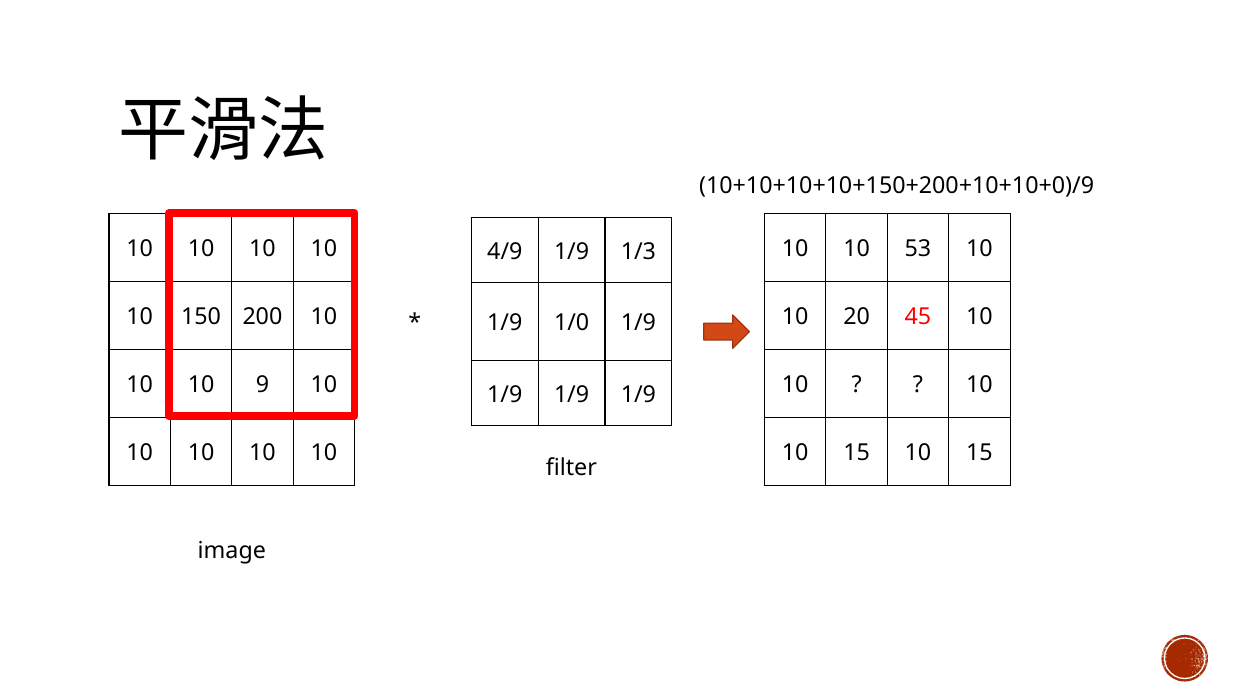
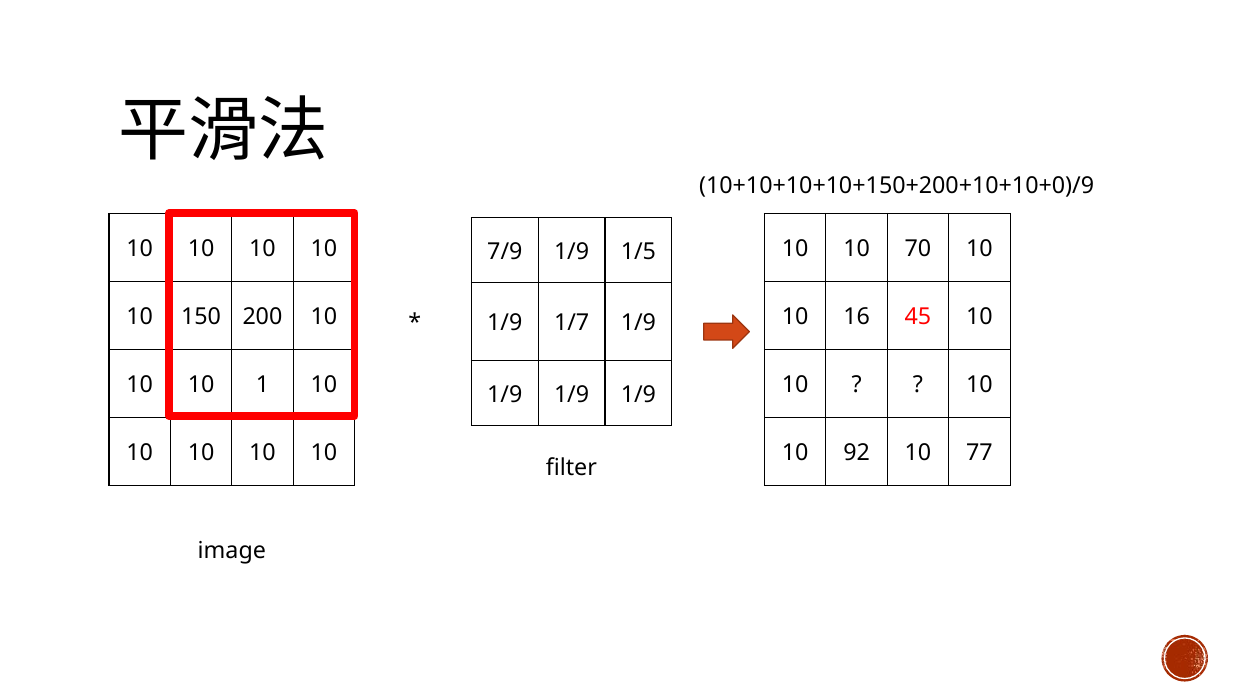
53: 53 -> 70 (918, 249)
4/9: 4/9 -> 7/9 (505, 251)
1/3: 1/3 -> 1/5 (638, 251)
20: 20 -> 16 (857, 317)
1/0: 1/0 -> 1/7 (572, 323)
9: 9 -> 1 (263, 385)
15: 15 -> 92 (857, 453)
15: 15 -> 77 (979, 453)
